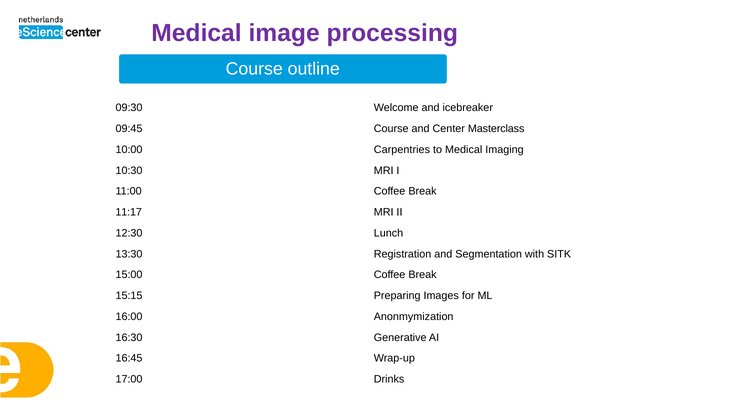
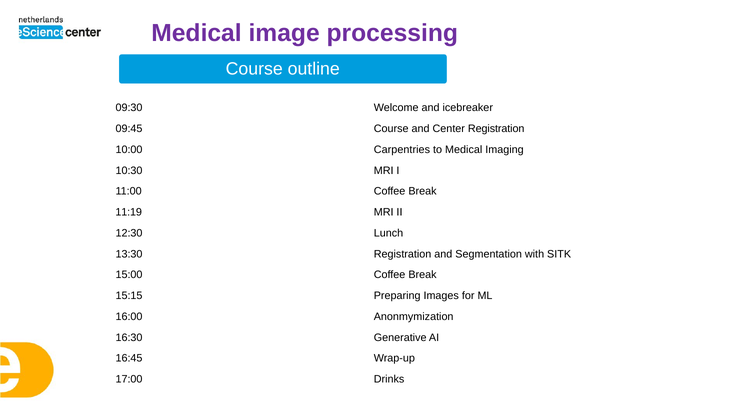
Center Masterclass: Masterclass -> Registration (496, 129)
11:17: 11:17 -> 11:19 (129, 212)
